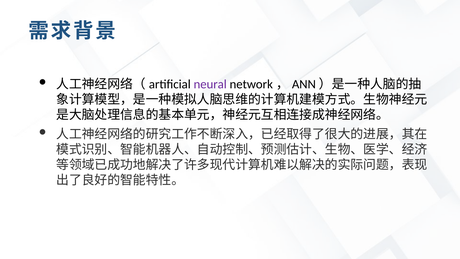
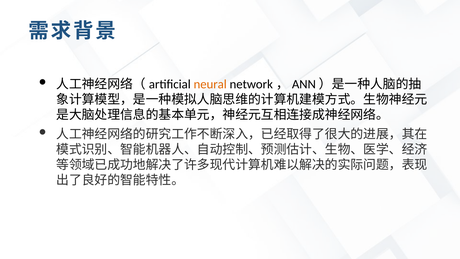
neural colour: purple -> orange (210, 84)
